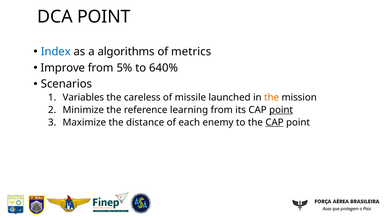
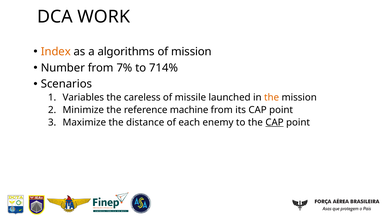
DCA POINT: POINT -> WORK (104, 17)
Index colour: blue -> orange (56, 52)
of metrics: metrics -> mission (191, 52)
Improve: Improve -> Number (63, 68)
5%: 5% -> 7% (124, 68)
640%: 640% -> 714% (164, 68)
learning: learning -> machine (189, 110)
point underline: present -> none (281, 110)
